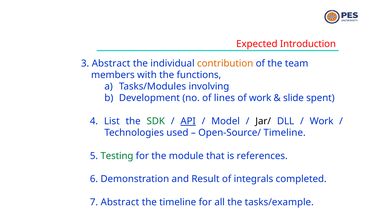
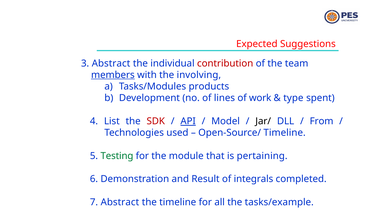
Introduction: Introduction -> Suggestions (308, 44)
contribution colour: orange -> red (225, 64)
members underline: none -> present (113, 75)
functions: functions -> involving (199, 75)
involving: involving -> products (209, 87)
slide: slide -> type (293, 98)
SDK colour: green -> red (156, 122)
Work: Work -> From (322, 122)
references: references -> pertaining (262, 156)
